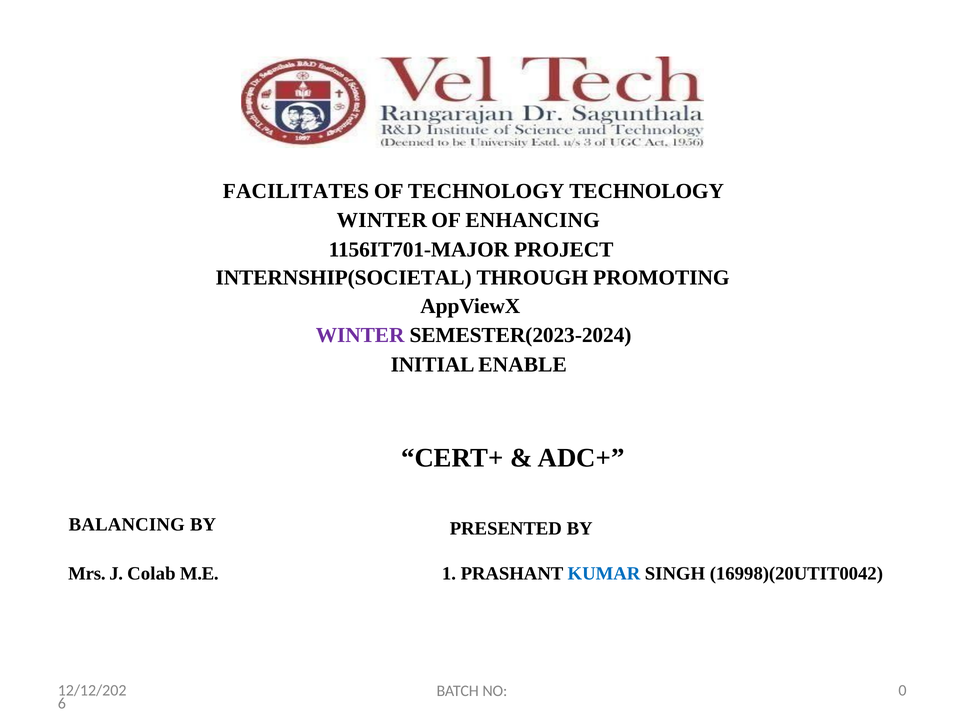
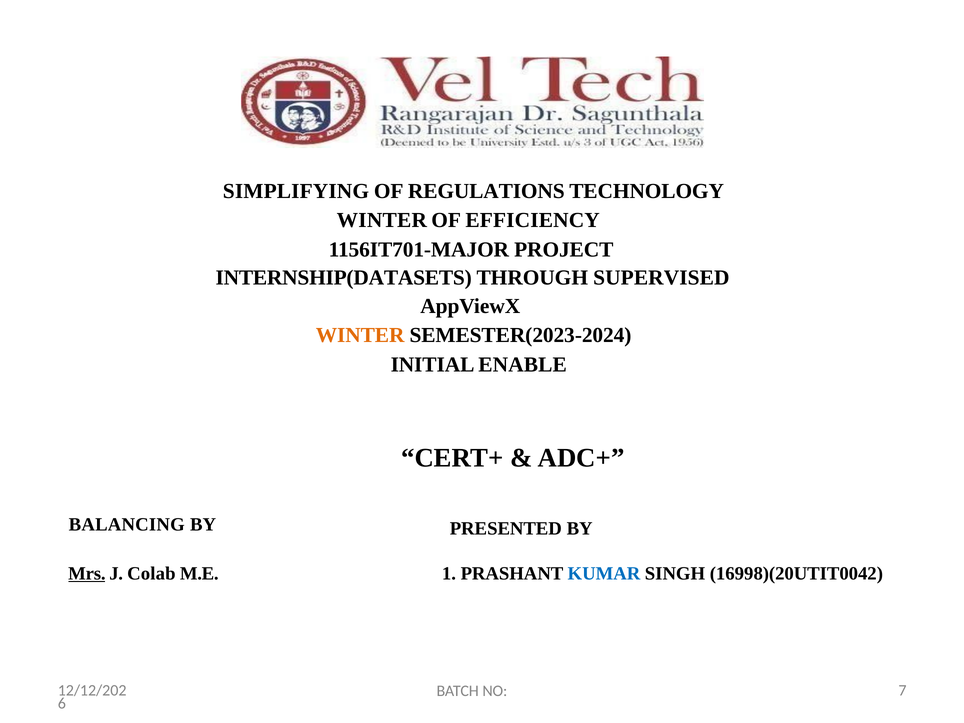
FACILITATES: FACILITATES -> SIMPLIFYING (296, 191)
OF TECHNOLOGY: TECHNOLOGY -> REGULATIONS (486, 191)
ENHANCING: ENHANCING -> EFFICIENCY (533, 220)
INTERNSHIP(SOCIETAL: INTERNSHIP(SOCIETAL -> INTERNSHIP(DATASETS (344, 278)
PROMOTING: PROMOTING -> SUPERVISED (661, 278)
WINTER colour: purple -> orange (360, 335)
Mrs underline: none -> present (87, 573)
0: 0 -> 7 (903, 690)
